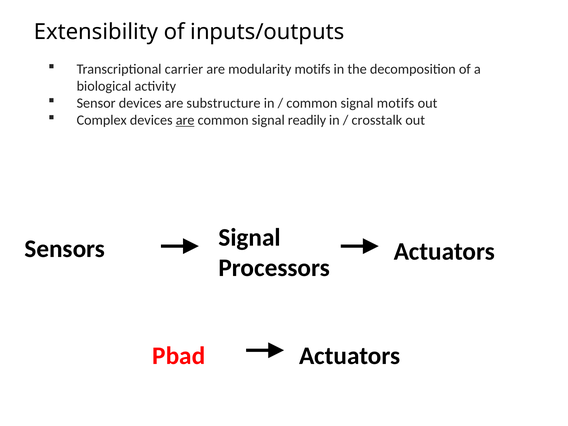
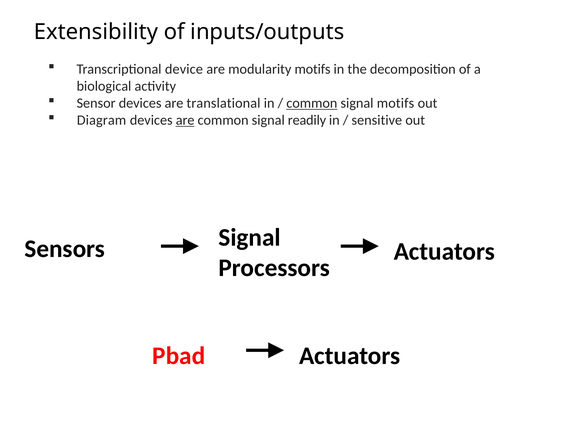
carrier: carrier -> device (184, 69)
substructure: substructure -> translational (223, 103)
common underline: none -> present (312, 103)
Complex: Complex -> Diagram (102, 120)
crosstalk: crosstalk -> sensitive (377, 120)
